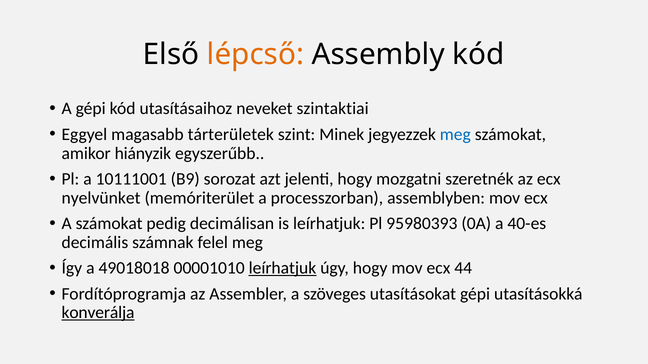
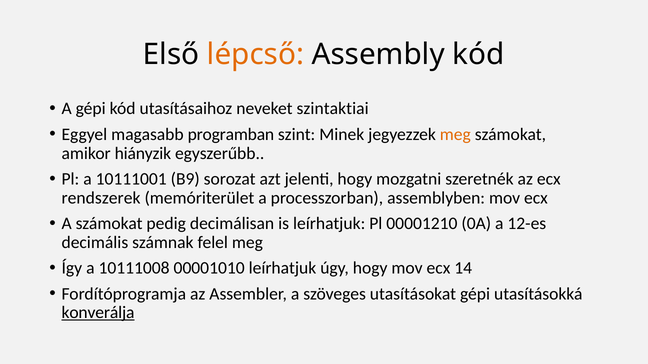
tárterületek: tárterületek -> programban (231, 135)
meg colour: blue -> orange (455, 135)
nyelvünket: nyelvünket -> rendszerek (101, 198)
95980393: 95980393 -> 00001210 (422, 224)
40-es: 40-es -> 12-es (527, 224)
49018018: 49018018 -> 10111008 (134, 268)
leírhatjuk underline: present -> none (282, 268)
44: 44 -> 14 (463, 268)
